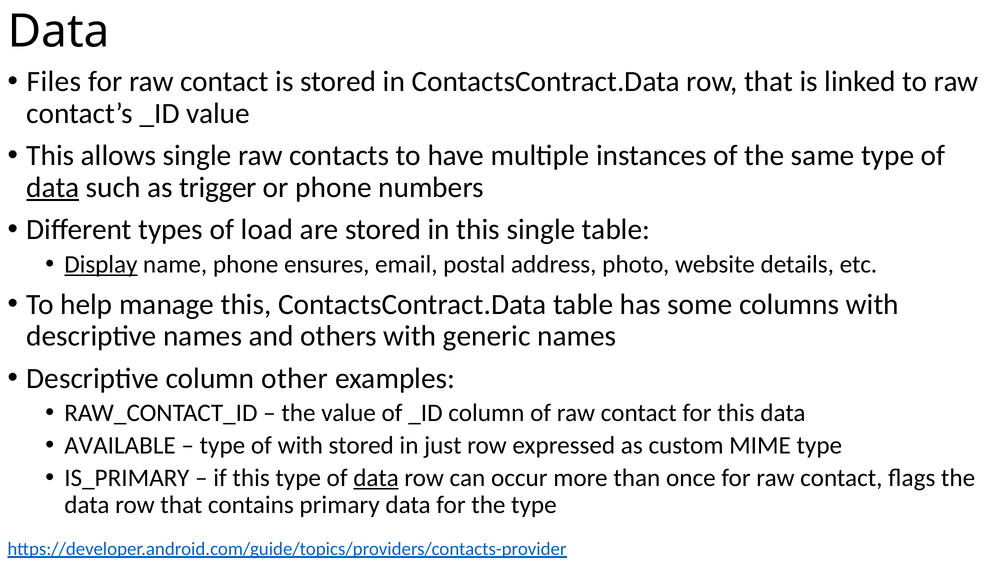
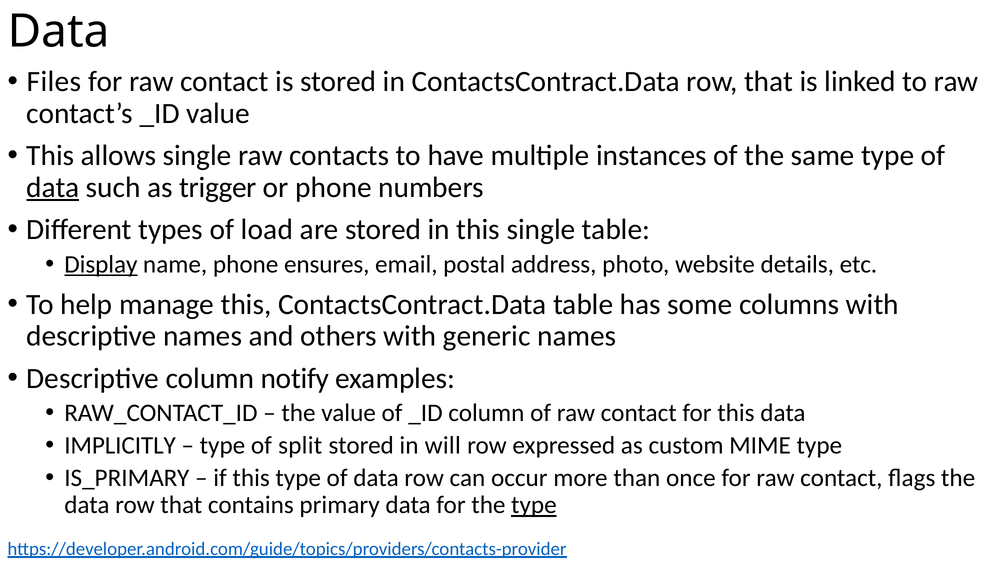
other: other -> notify (295, 378)
AVAILABLE: AVAILABLE -> IMPLICITLY (120, 446)
of with: with -> split (300, 446)
just: just -> will (443, 446)
data underline: present -> none (376, 478)
type underline: none -> present (534, 505)
